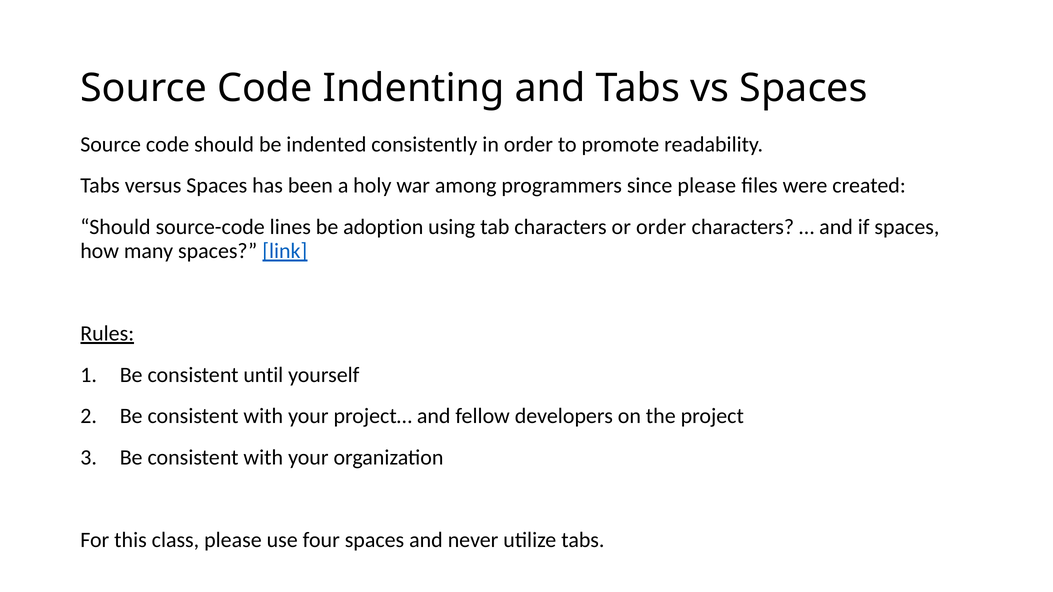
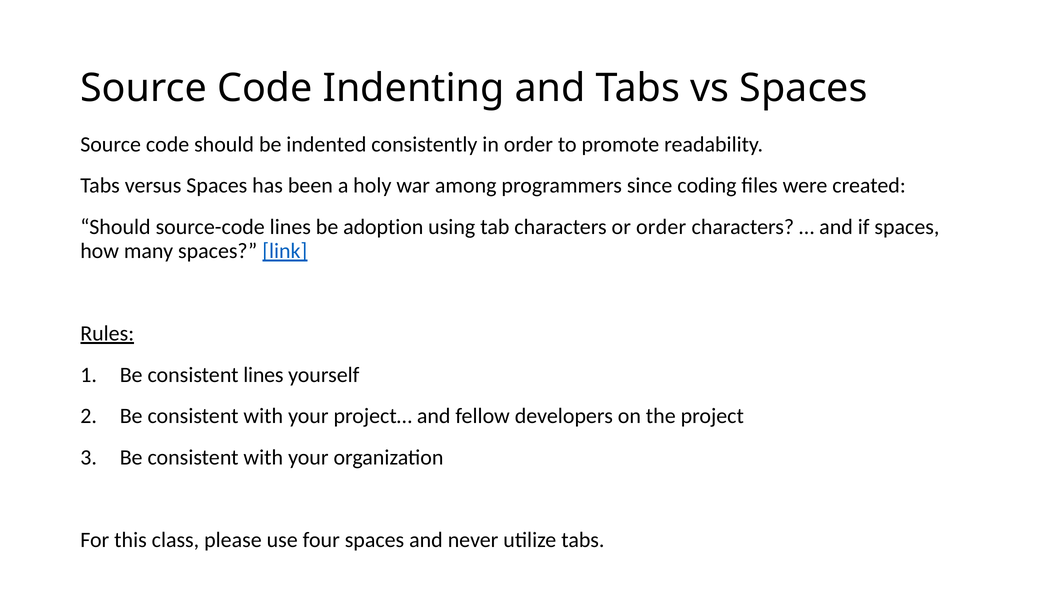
since please: please -> coding (707, 186)
consistent until: until -> lines (263, 375)
